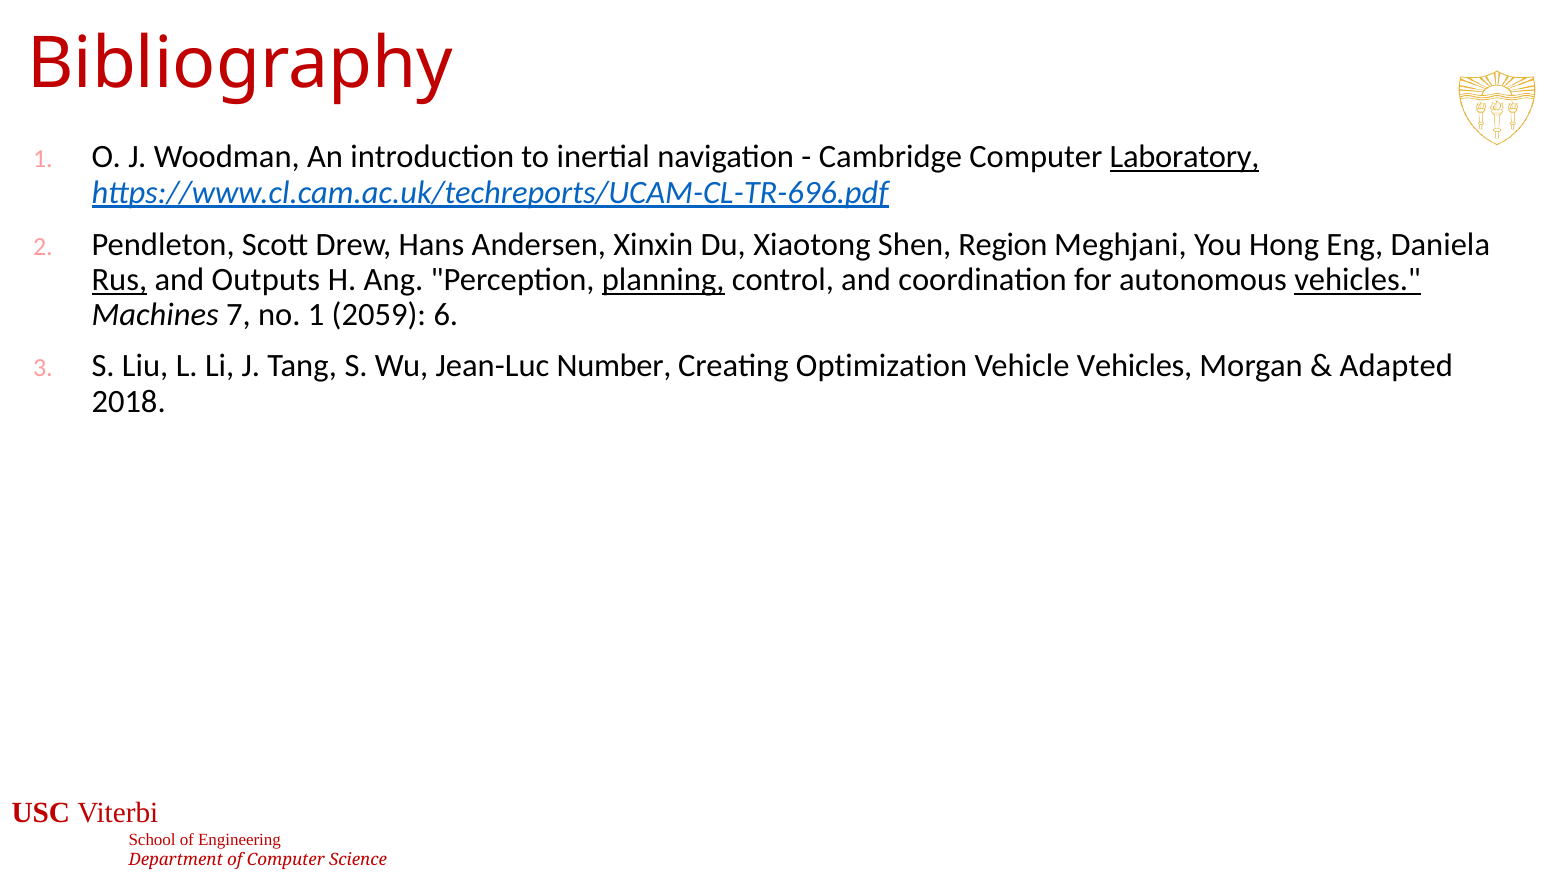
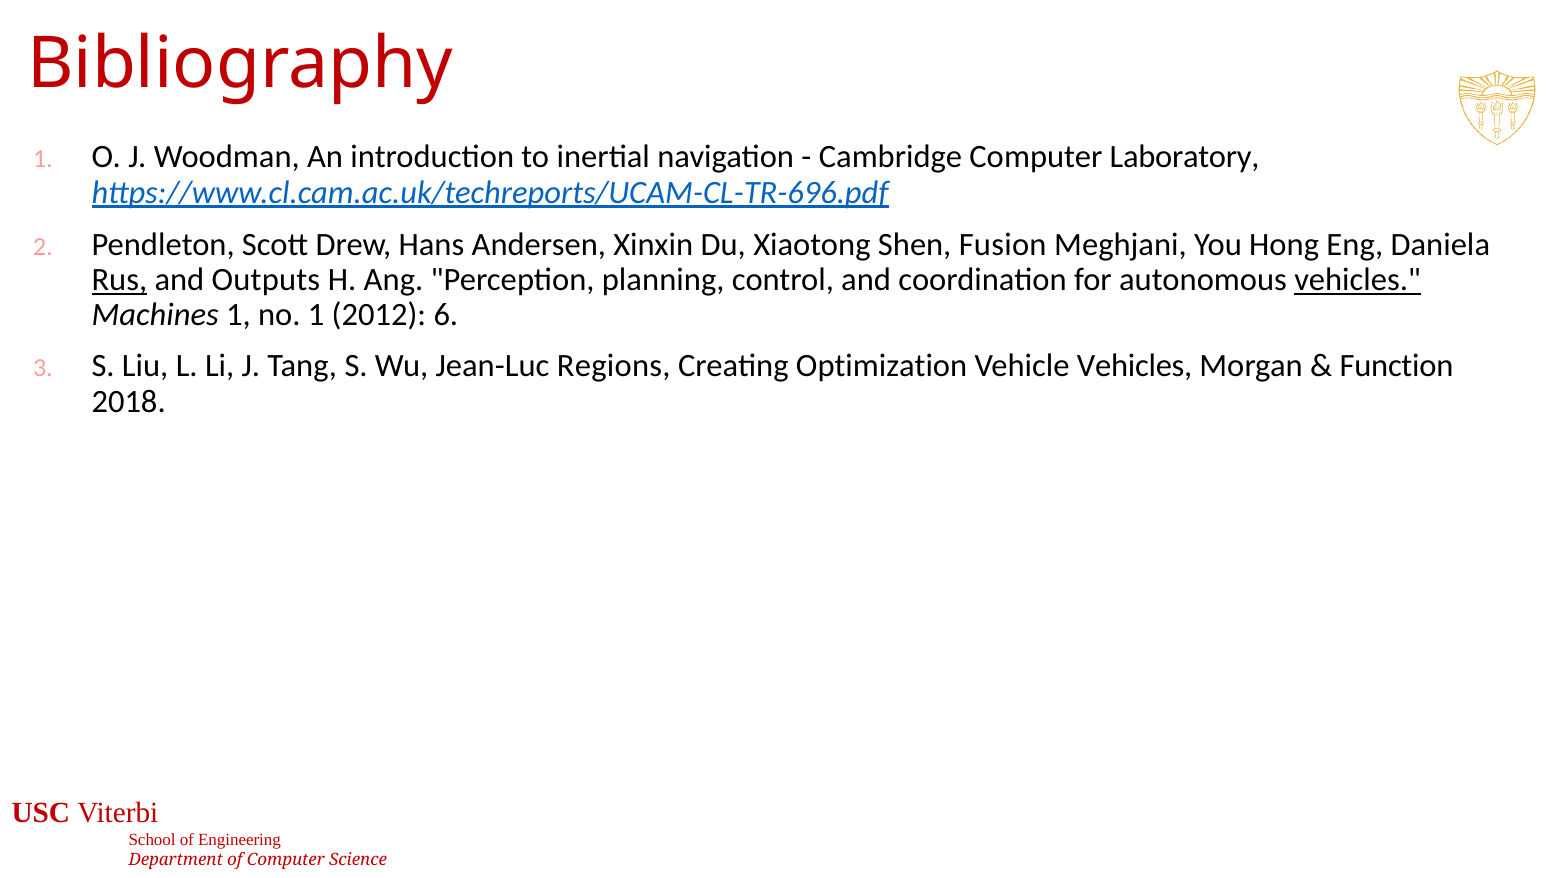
Laboratory underline: present -> none (1185, 157)
Region: Region -> Fusion (1003, 244)
planning underline: present -> none (663, 280)
Machines 7: 7 -> 1 (238, 315)
2059: 2059 -> 2012 (379, 315)
Number: Number -> Regions (614, 366)
Adapted: Adapted -> Function (1396, 366)
